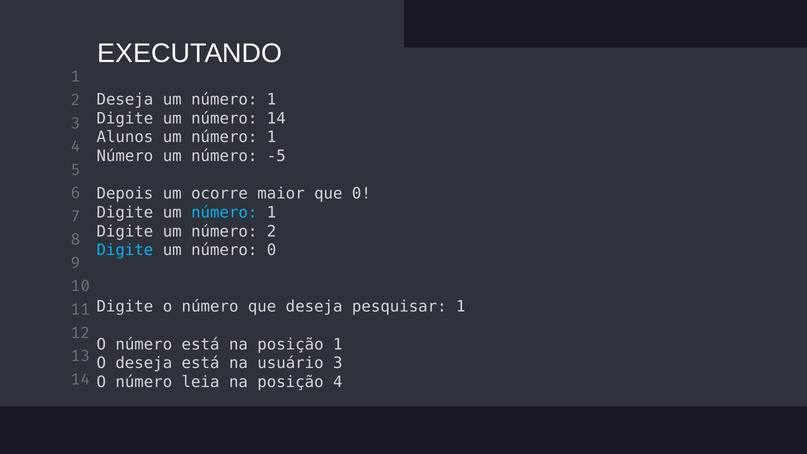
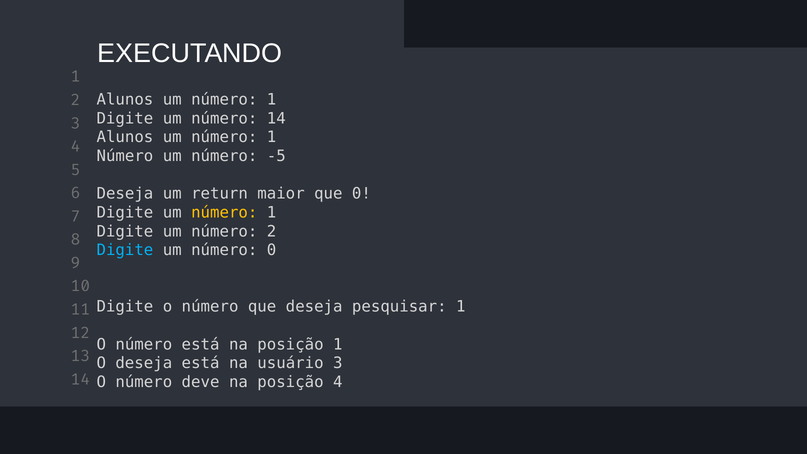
Deseja: Deseja -> Alunos (125, 99)
Depois: Depois -> Deseja (125, 194)
ocorre: ocorre -> return (219, 194)
número colour: light blue -> yellow (224, 213)
leia: leia -> deve (201, 382)
